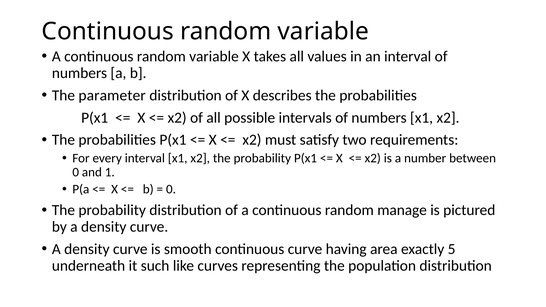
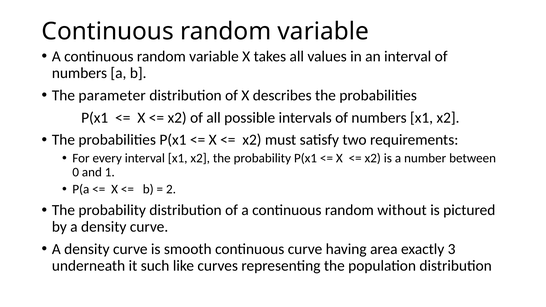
0: 0 -> 2 (171, 189)
manage: manage -> without (402, 210)
5: 5 -> 3 (452, 249)
